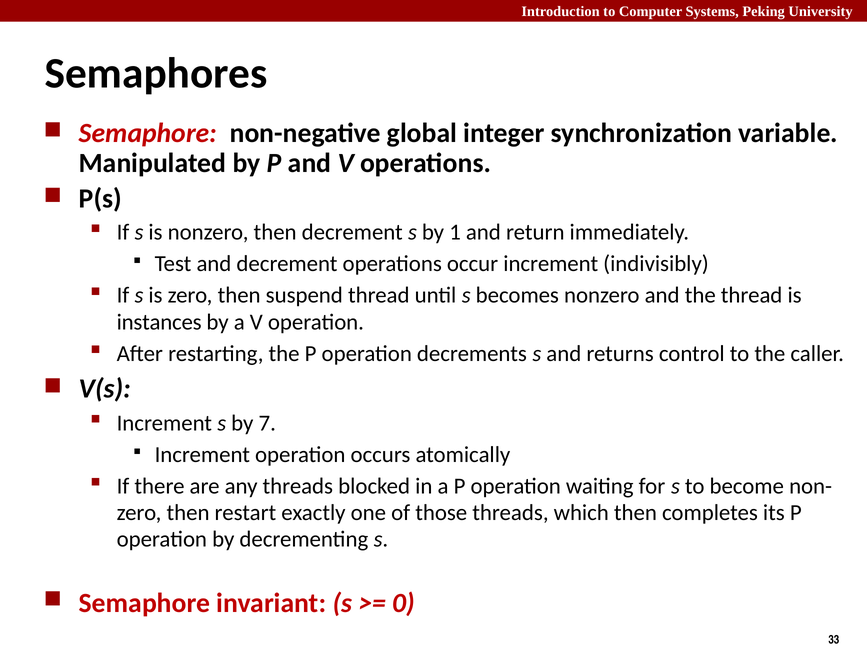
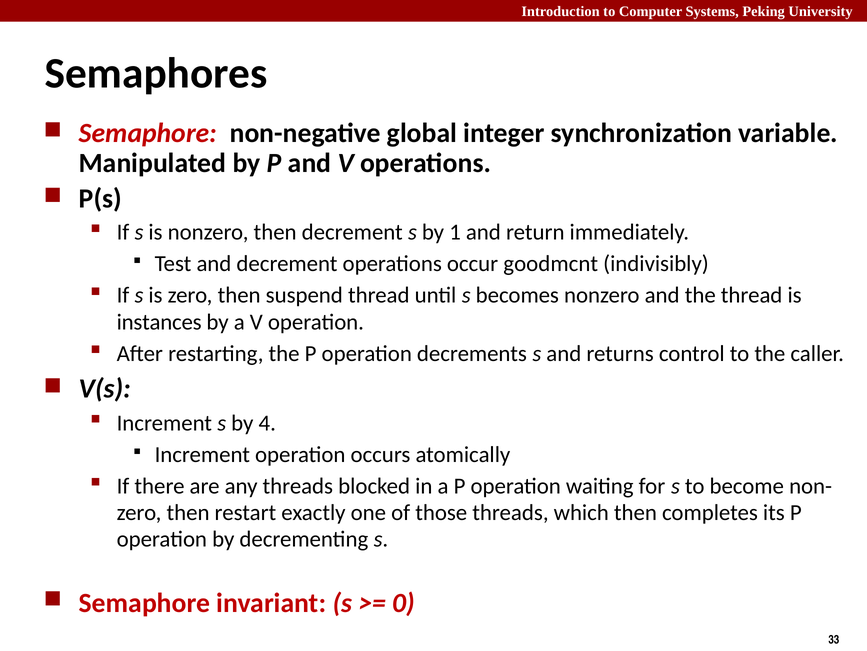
occur increment: increment -> goodmcnt (551, 264)
7: 7 -> 4 (267, 423)
